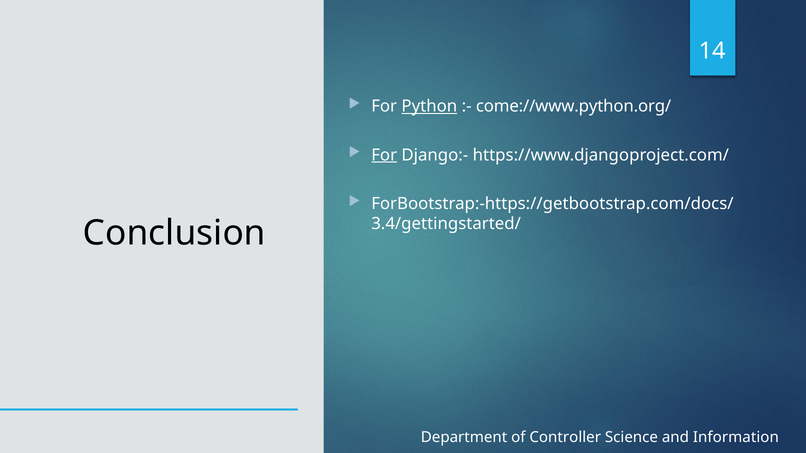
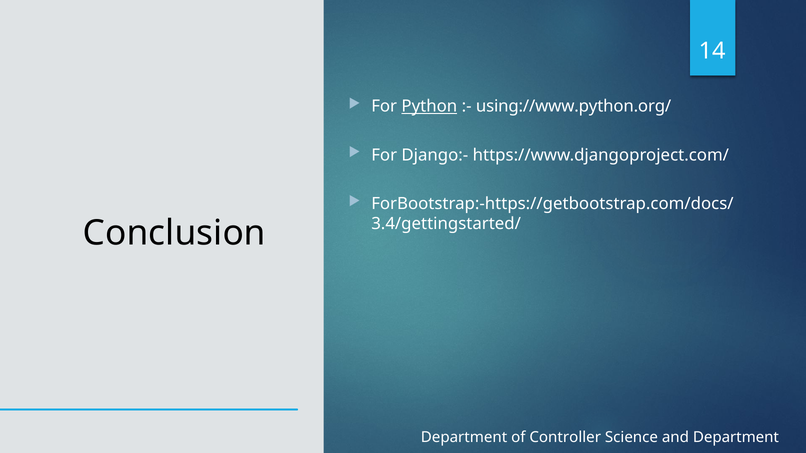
come://www.python.org/: come://www.python.org/ -> using://www.python.org/ (574, 106)
For underline: present -> none (384, 155)
and Information: Information -> Department (736, 438)
